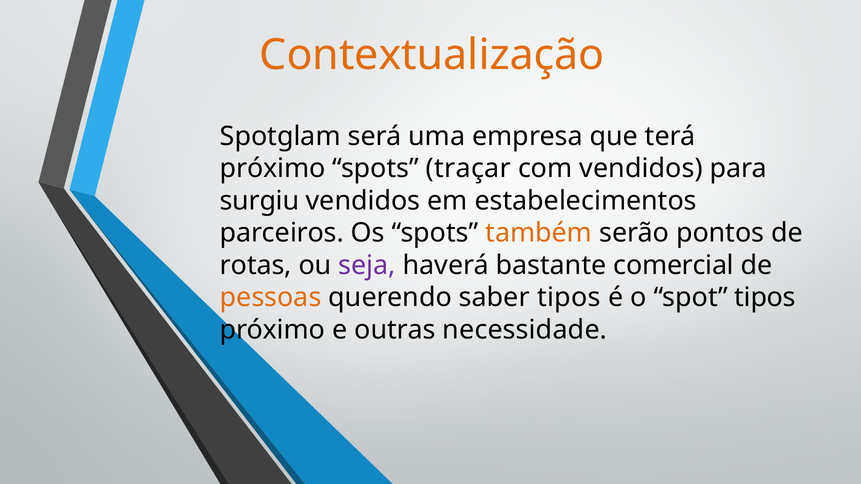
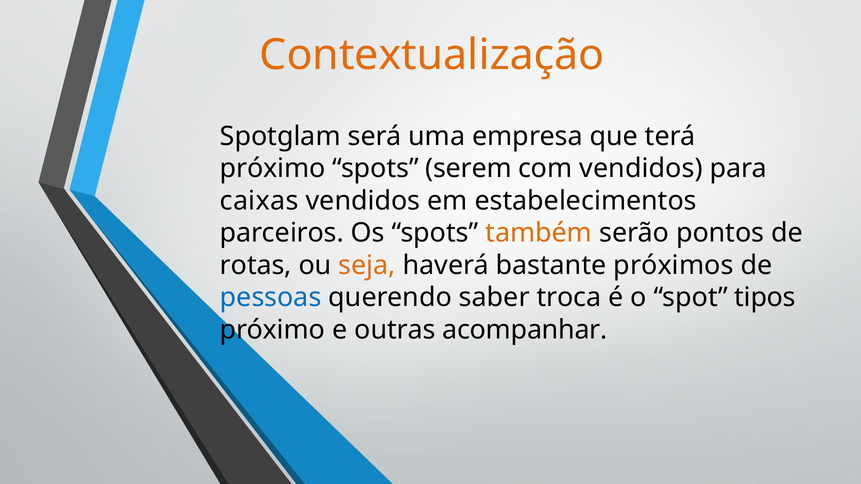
traçar: traçar -> serem (469, 169)
surgiu: surgiu -> caixas (259, 201)
seja colour: purple -> orange (367, 266)
comercial: comercial -> próximos (673, 266)
pessoas colour: orange -> blue (271, 298)
saber tipos: tipos -> troca (569, 298)
necessidade: necessidade -> acompanhar (525, 330)
